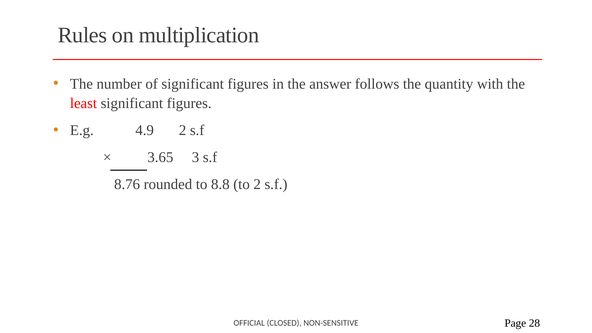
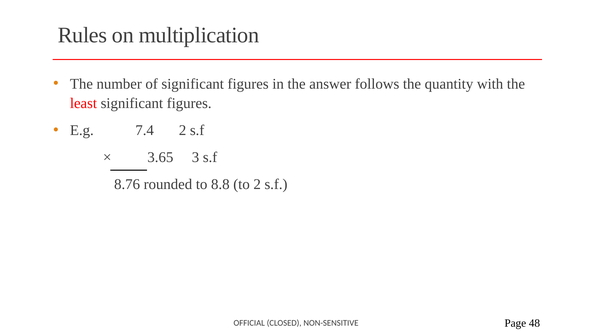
4.9: 4.9 -> 7.4 (145, 130)
28: 28 -> 48 (534, 323)
